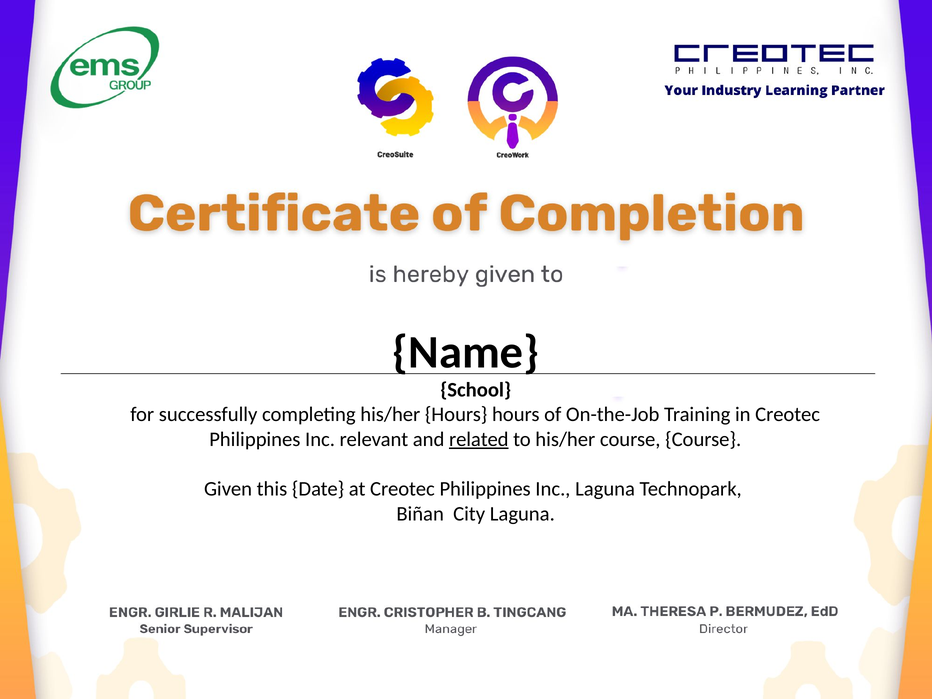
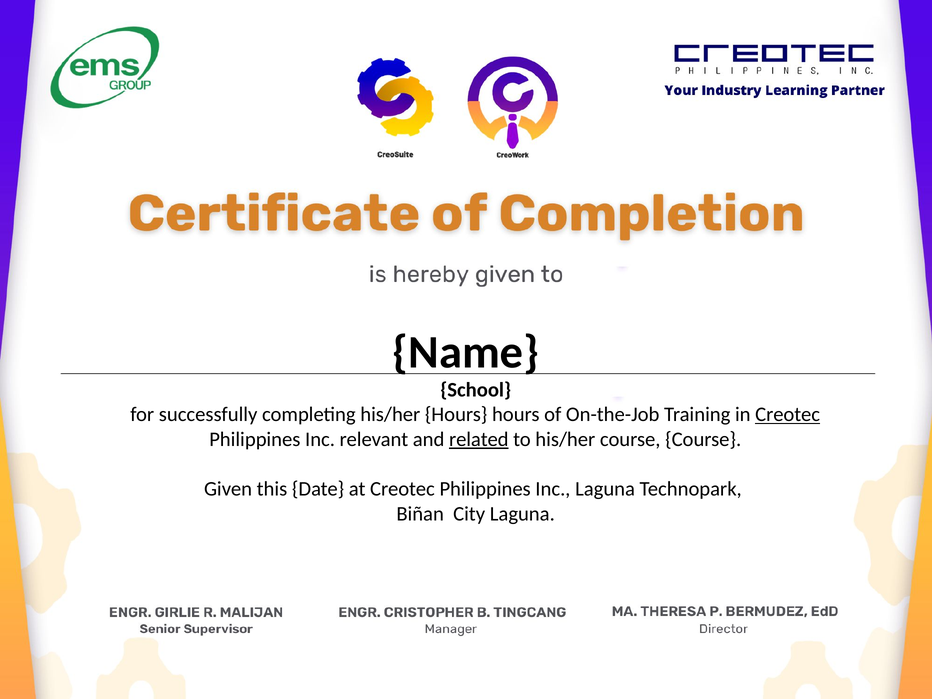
Creotec underline: none -> present (788, 415)
